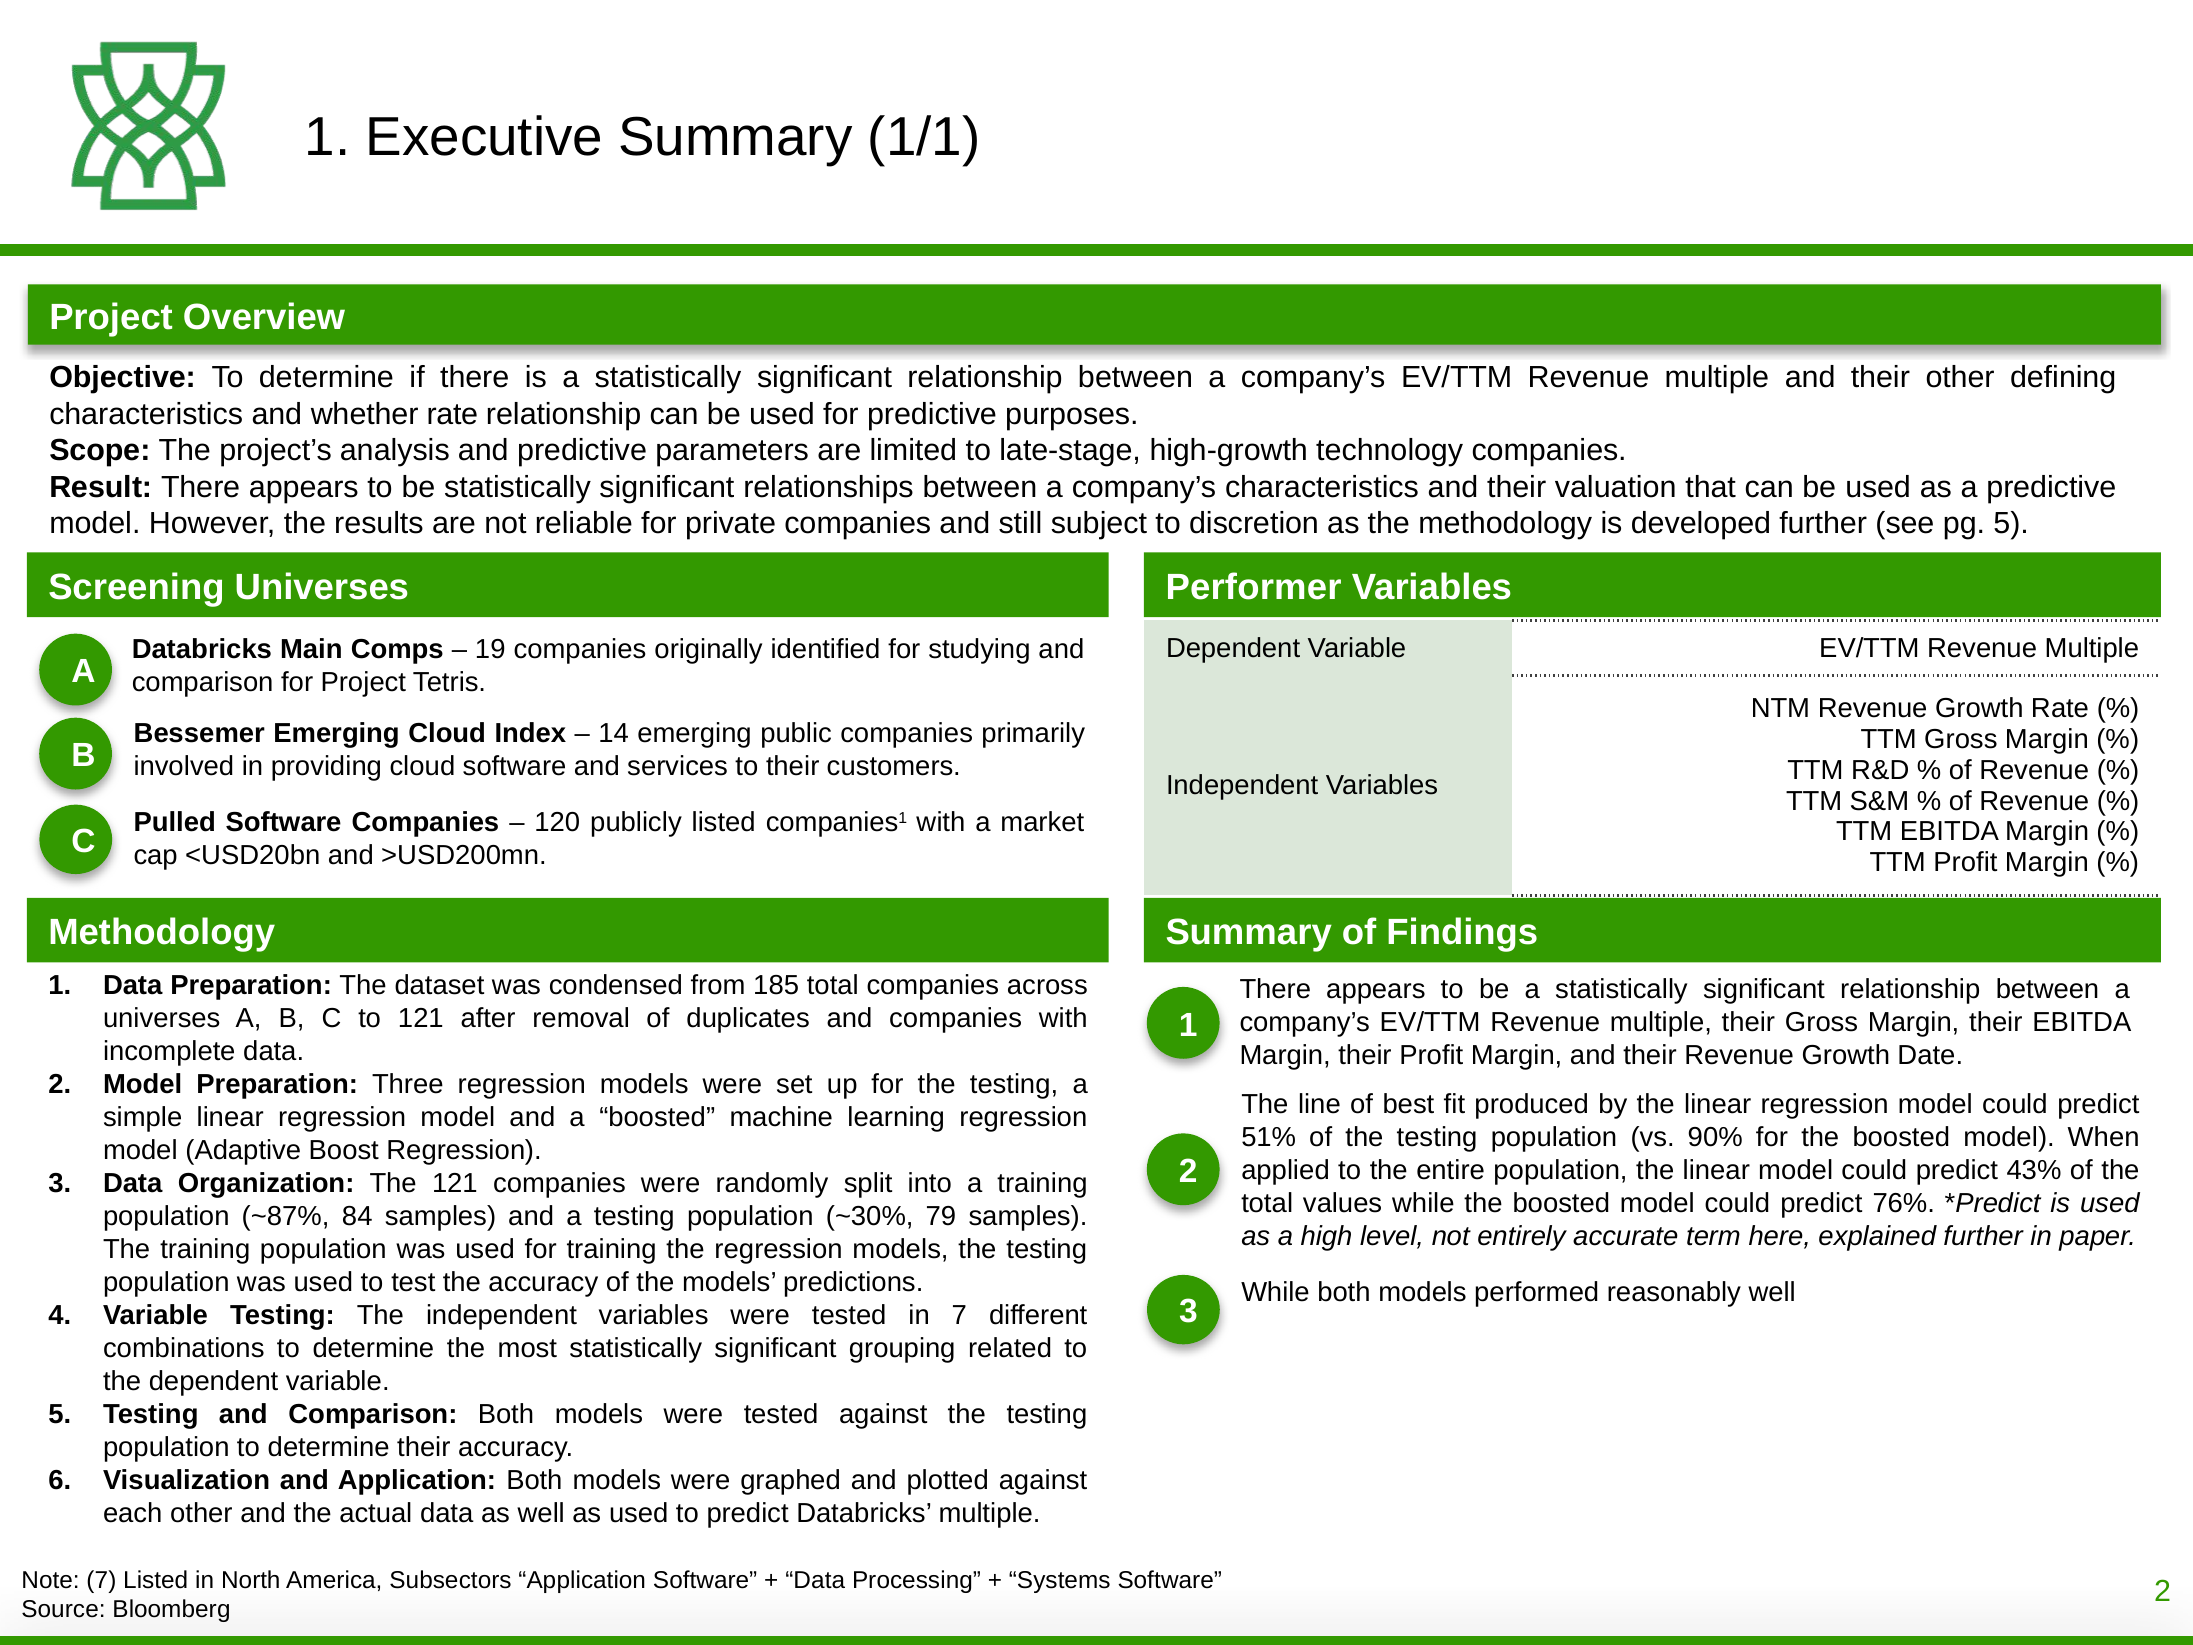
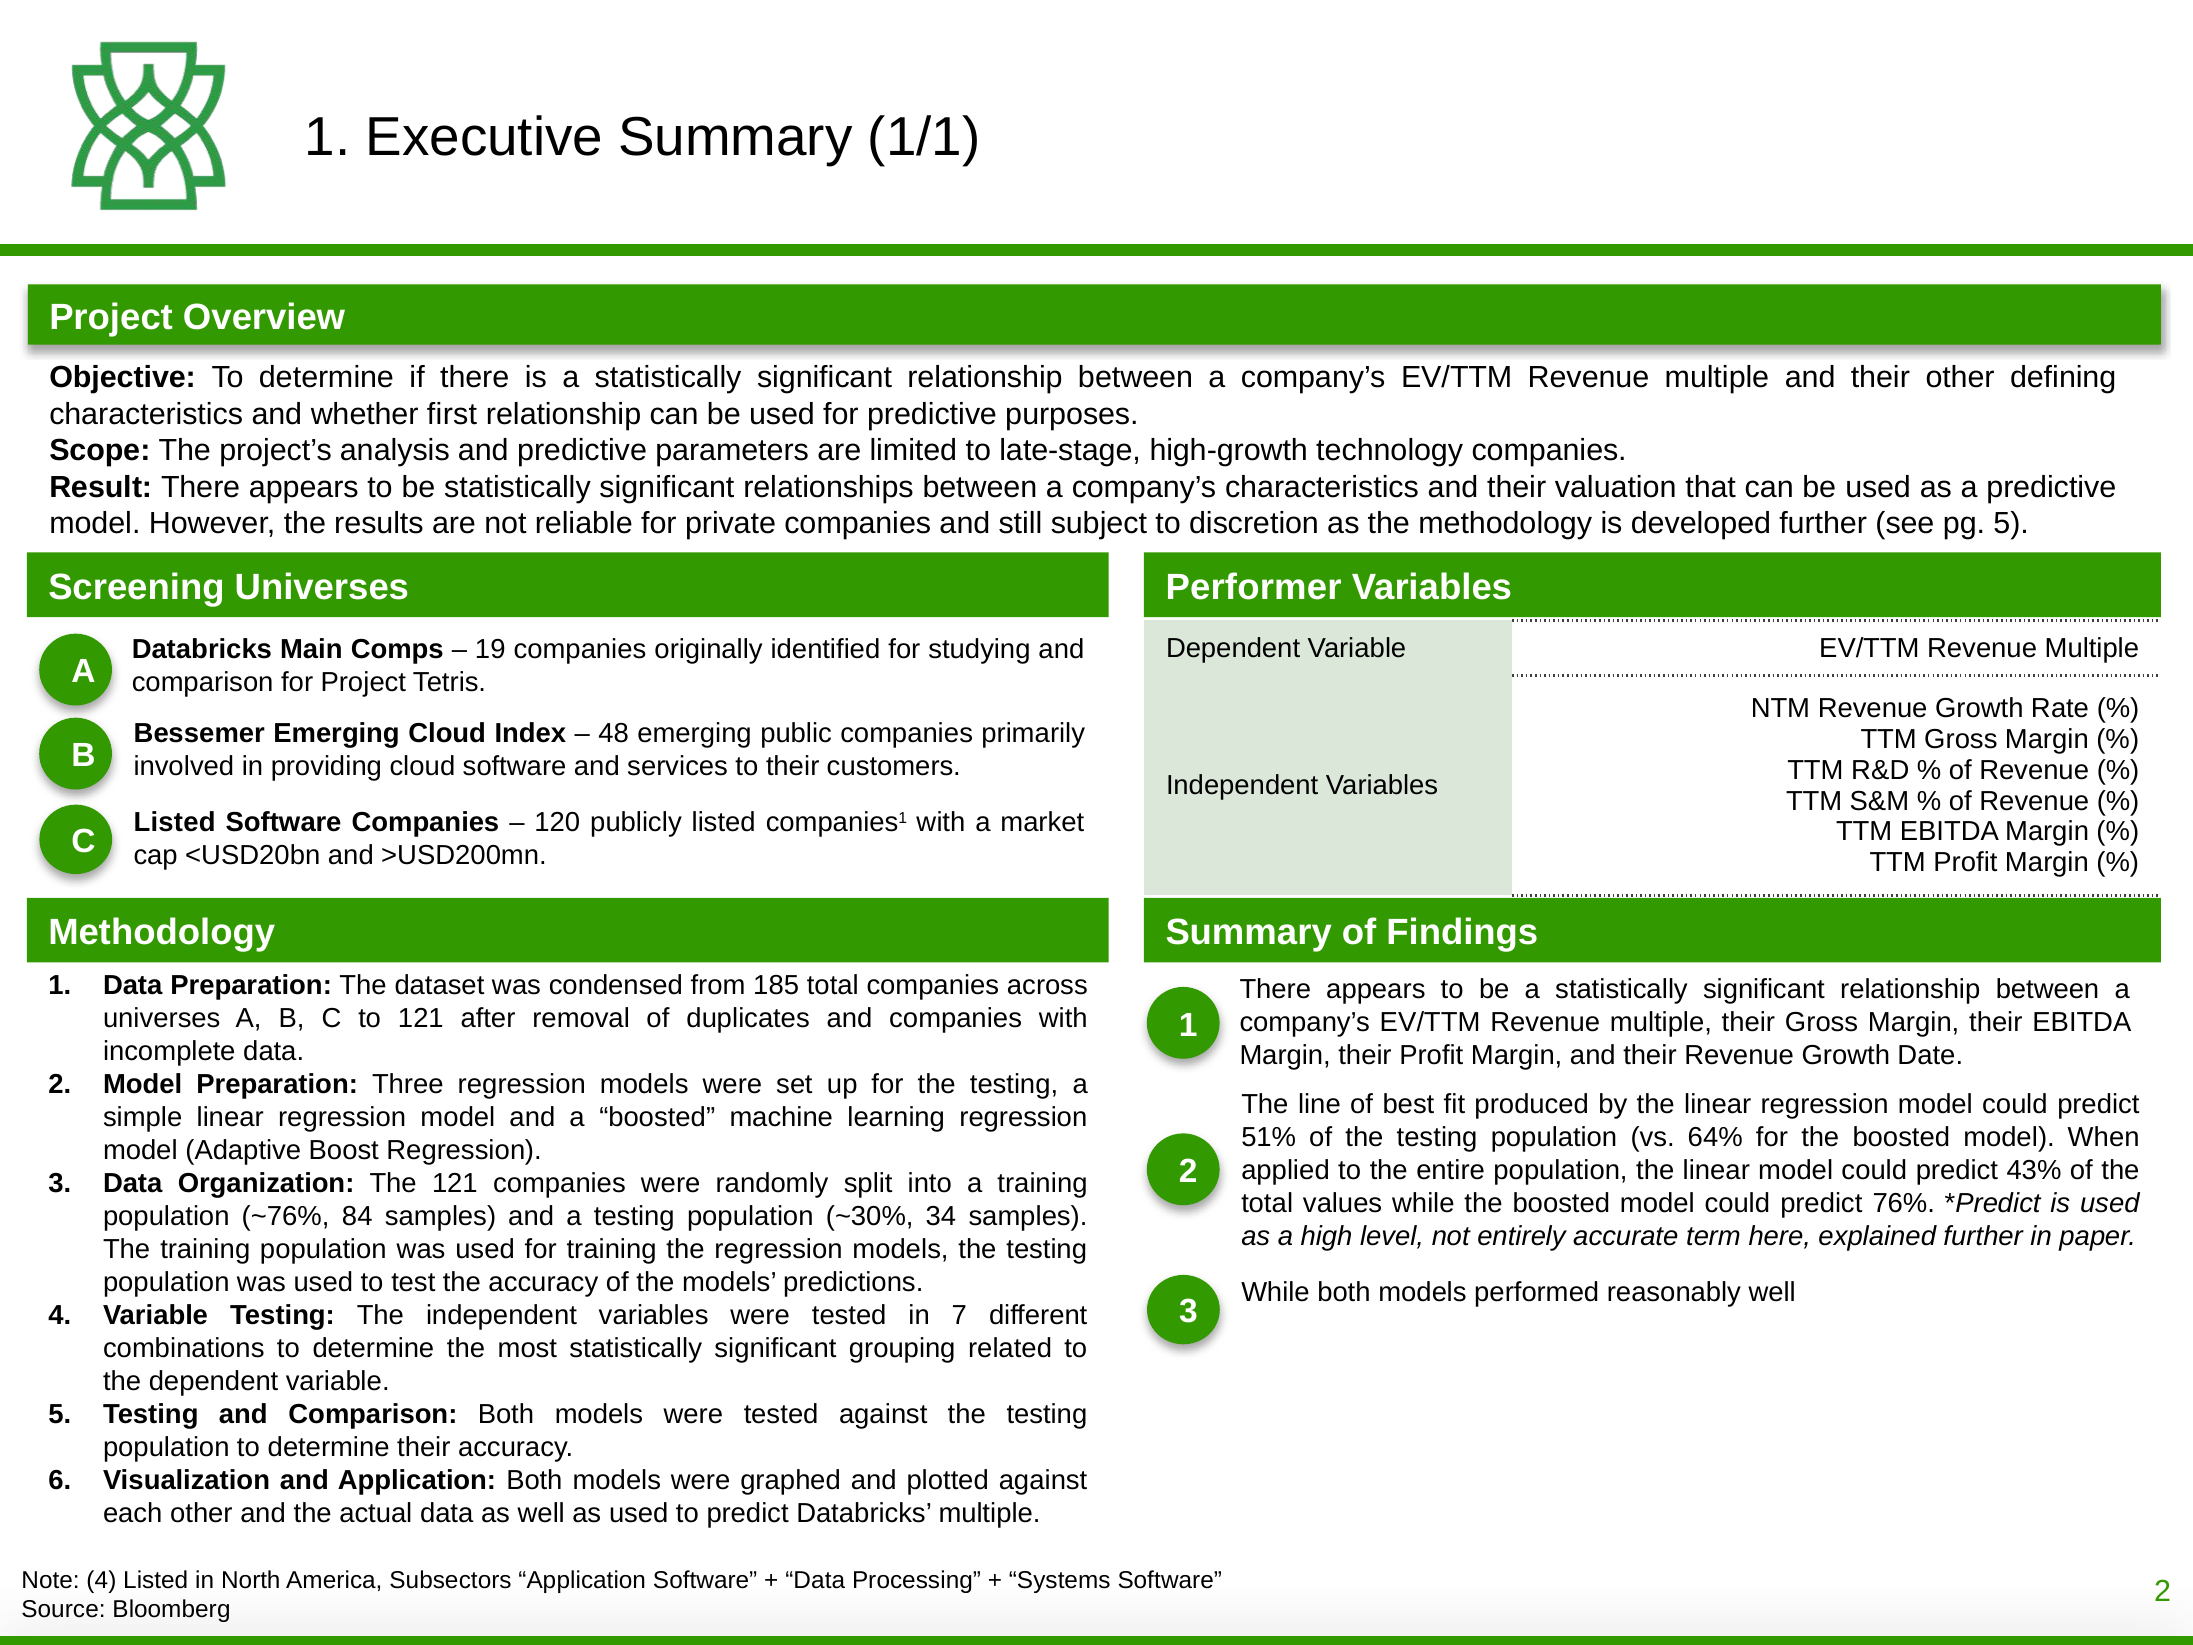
whether rate: rate -> first (452, 414)
14: 14 -> 48 (614, 733)
Pulled: Pulled -> Listed (175, 822)
90%: 90% -> 64% (1715, 1137)
~87%: ~87% -> ~76% (286, 1216)
79: 79 -> 34 (941, 1216)
Note 7: 7 -> 4 (101, 1580)
